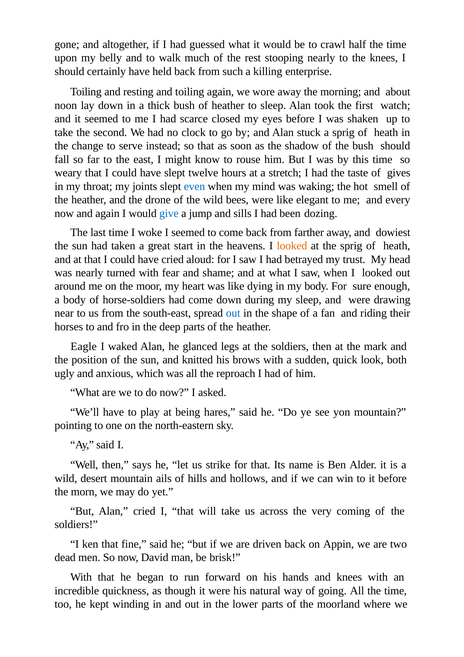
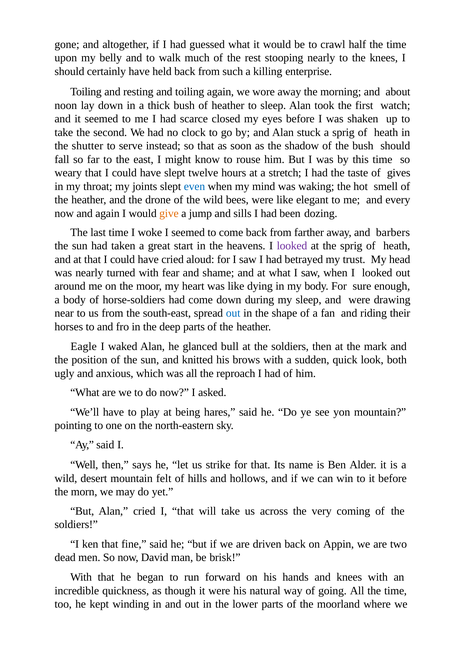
change: change -> shutter (87, 146)
give colour: blue -> orange (169, 213)
dowiest: dowiest -> barbers (393, 232)
looked colour: orange -> purple (292, 246)
legs: legs -> bull (230, 346)
ails: ails -> felt (164, 478)
